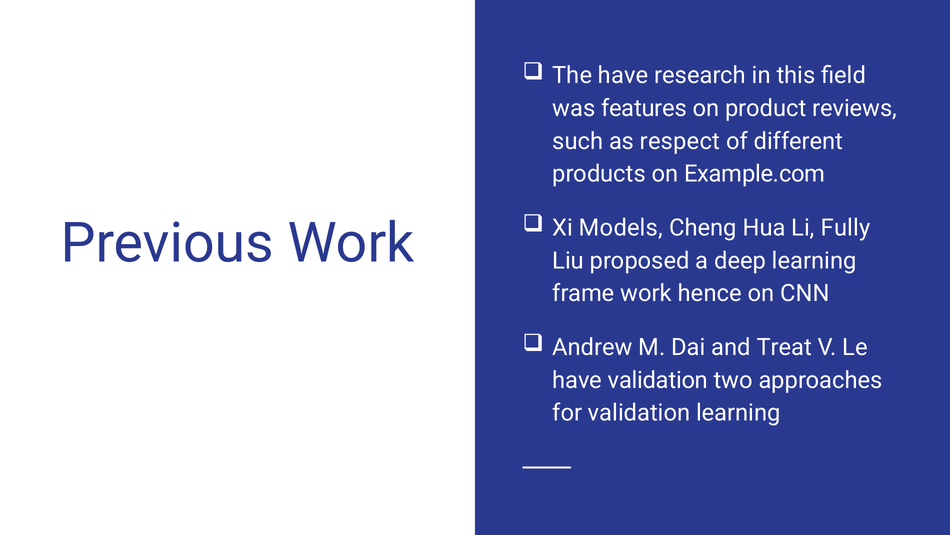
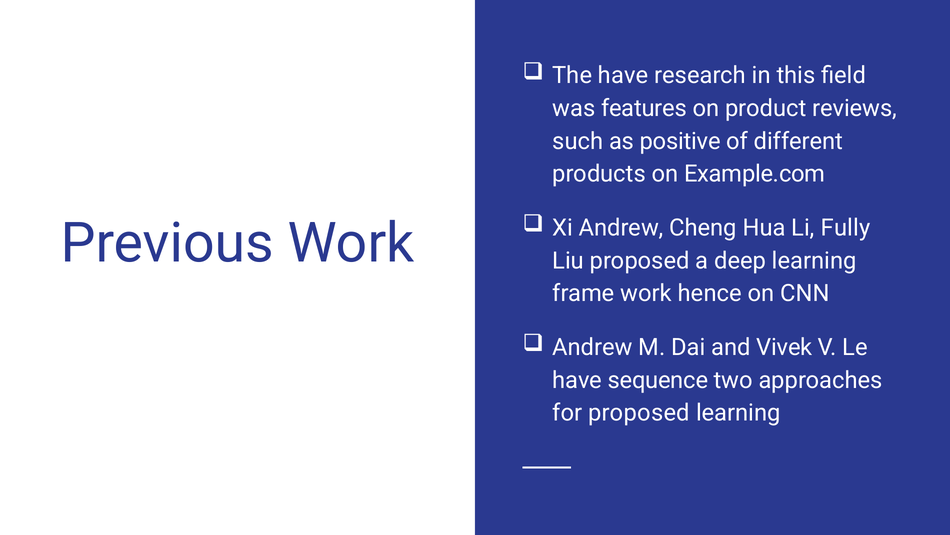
respect: respect -> positive (680, 141)
Xi Models: Models -> Andrew (621, 228)
Treat: Treat -> Vivek (784, 347)
have validation: validation -> sequence (658, 380)
for validation: validation -> proposed (639, 413)
